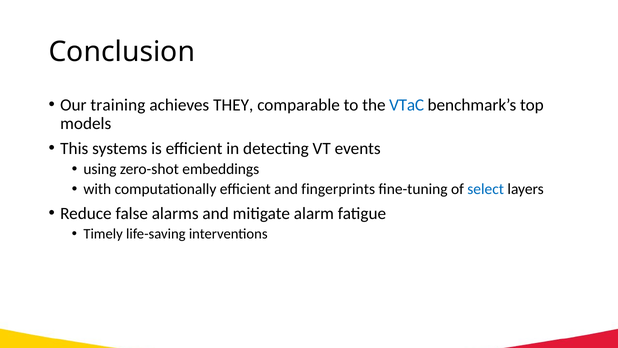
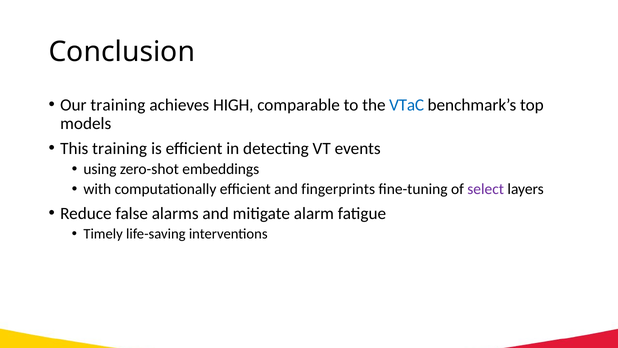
THEY: THEY -> HIGH (233, 105)
This systems: systems -> training (120, 148)
select colour: blue -> purple (486, 189)
